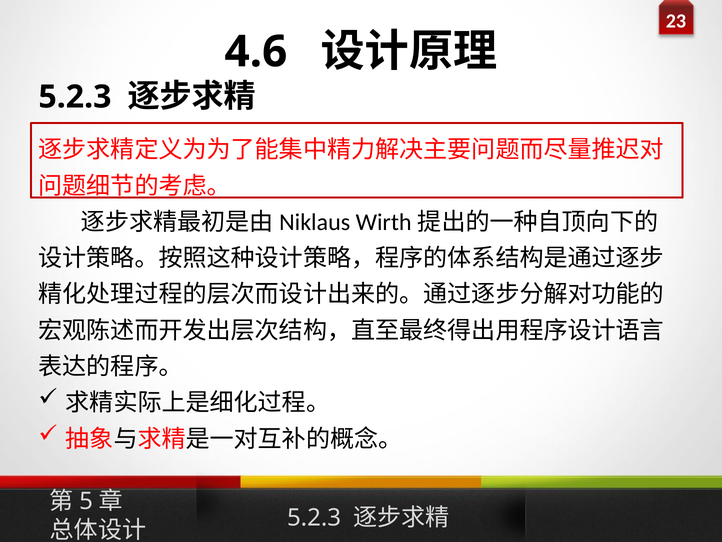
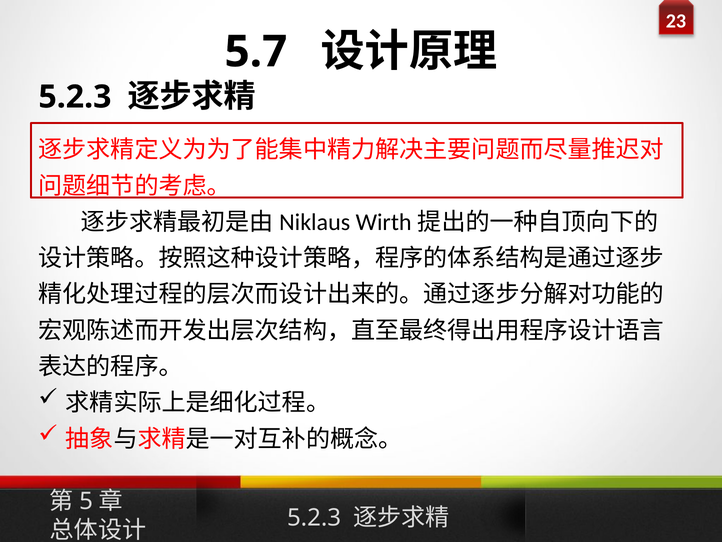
4.6: 4.6 -> 5.7 (256, 52)
